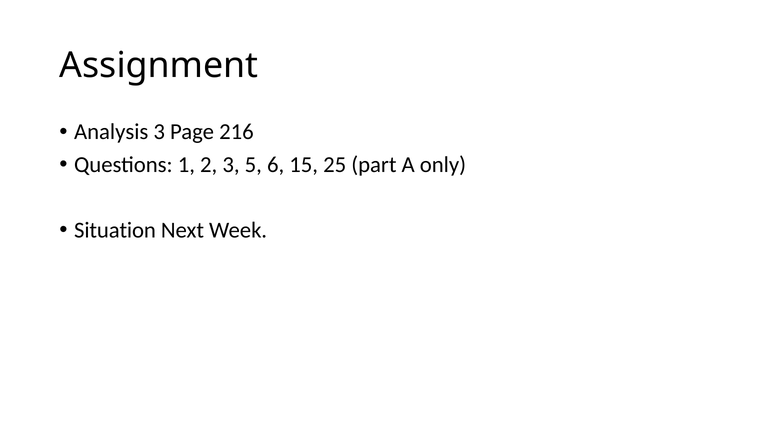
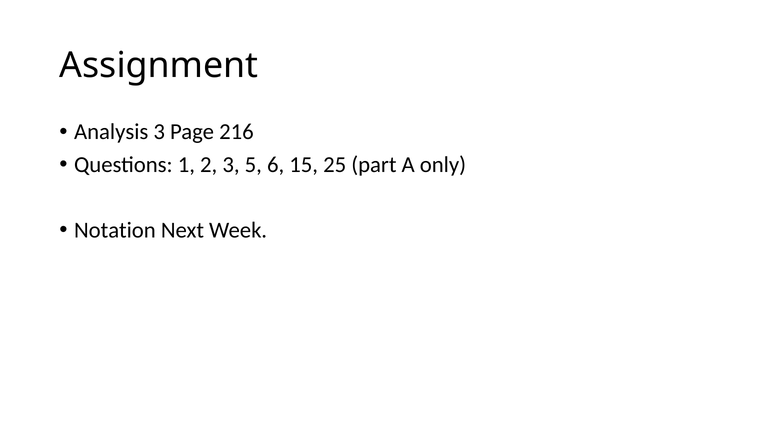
Situation: Situation -> Notation (115, 230)
